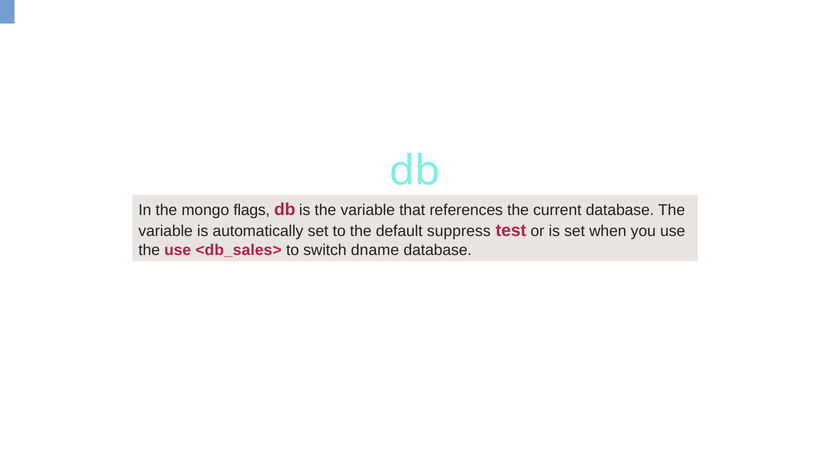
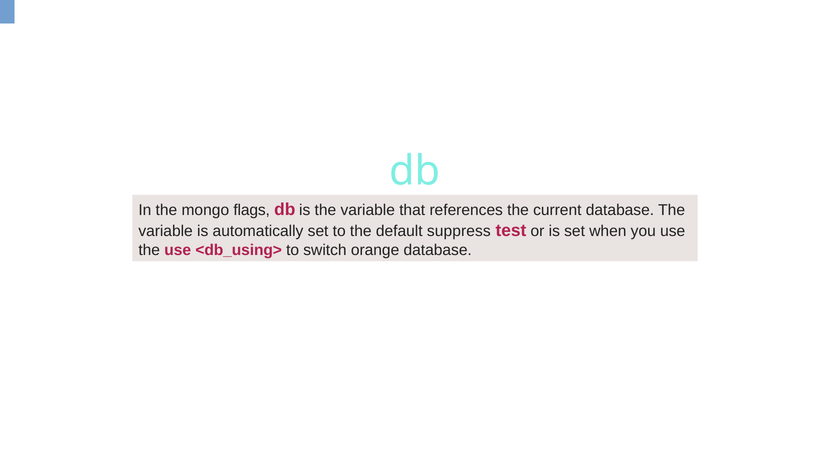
<db_sales>: <db_sales> -> <db_using> (239, 250)
dname: dname -> orange (375, 250)
